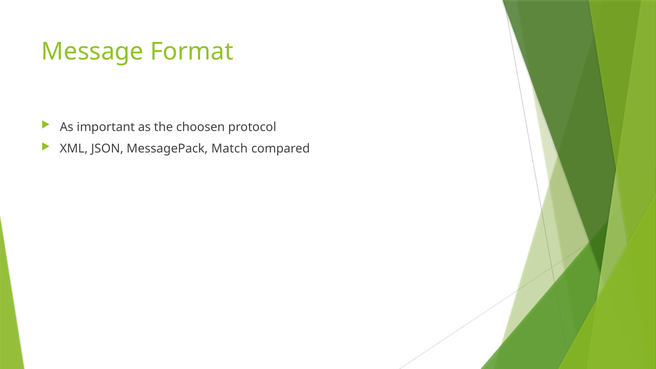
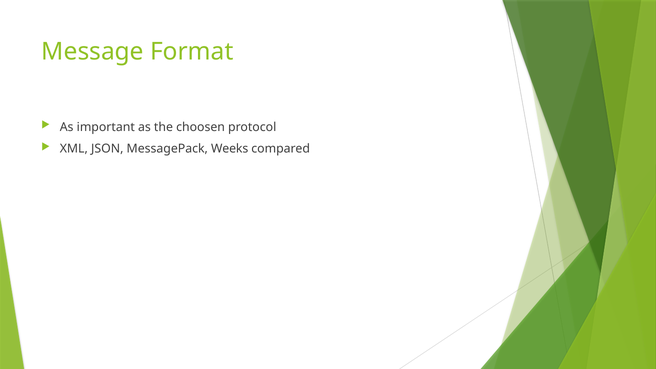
Match: Match -> Weeks (230, 149)
